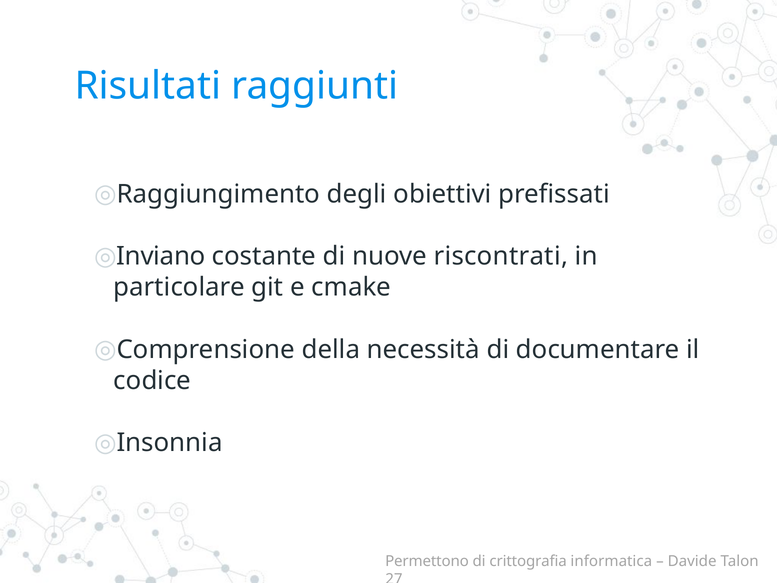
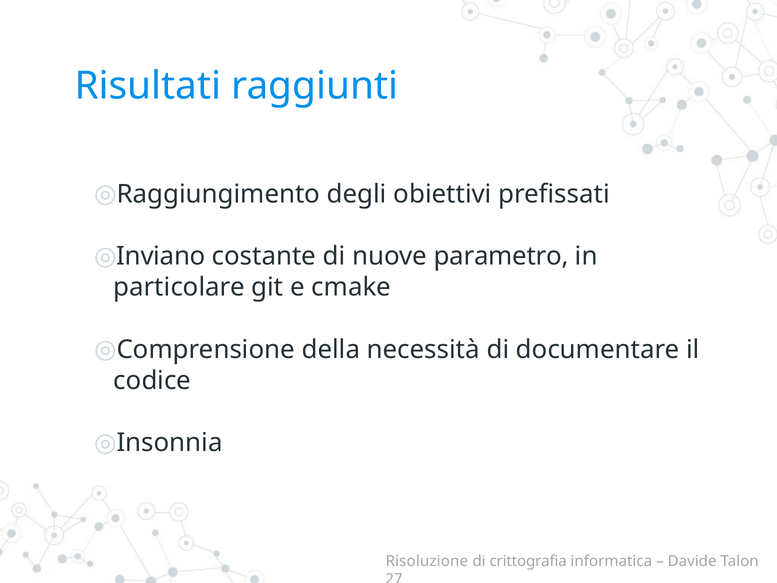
riscontrati: riscontrati -> parametro (501, 256)
Permettono: Permettono -> Risoluzione (427, 561)
